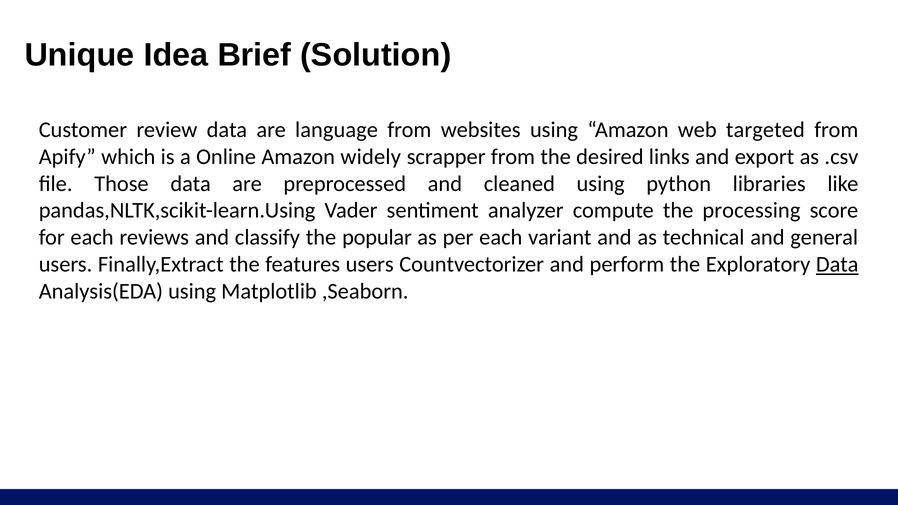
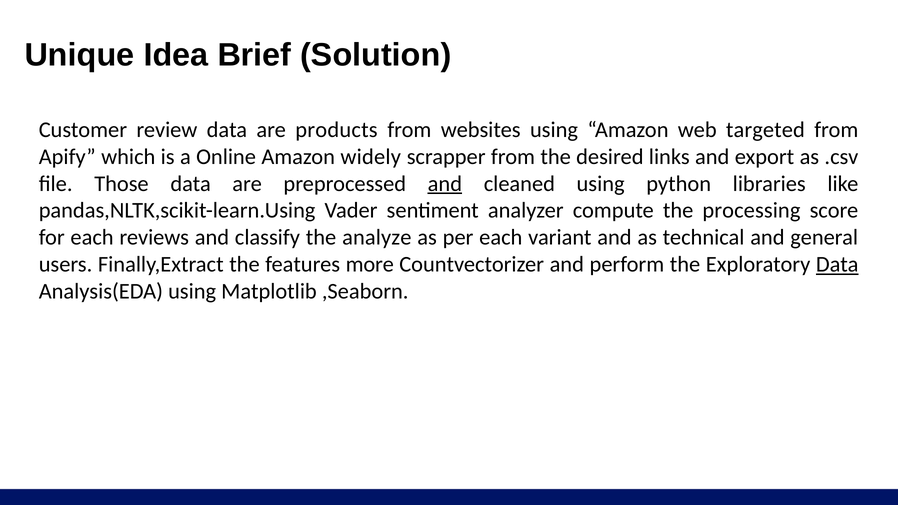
language: language -> products (336, 130)
and underline: none -> present (445, 184)
popular: popular -> analyze (377, 238)
features users: users -> more (370, 265)
